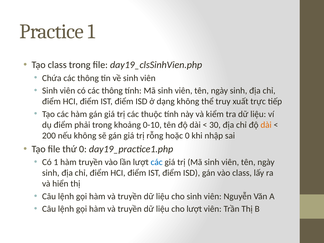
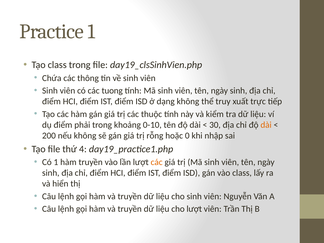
có các thông: thông -> tuong (112, 91)
thứ 0: 0 -> 4 (83, 149)
các colour: blue -> orange (157, 162)
